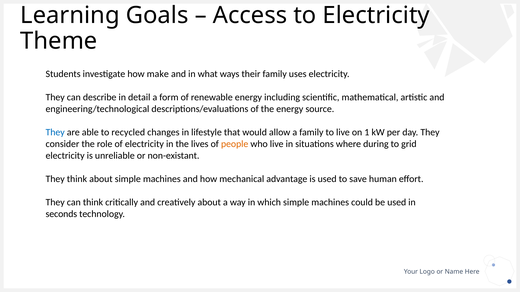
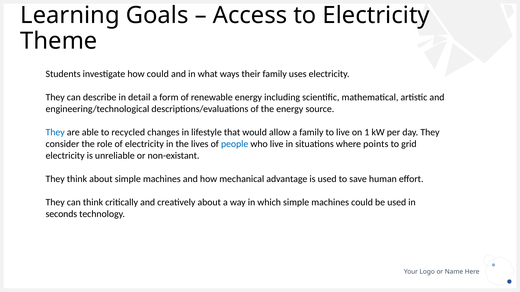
how make: make -> could (158, 74)
people colour: orange -> blue (235, 144)
during: during -> points (376, 144)
